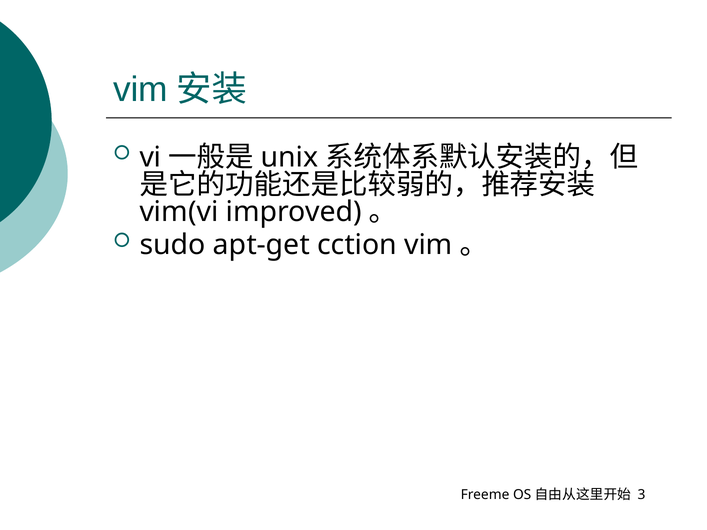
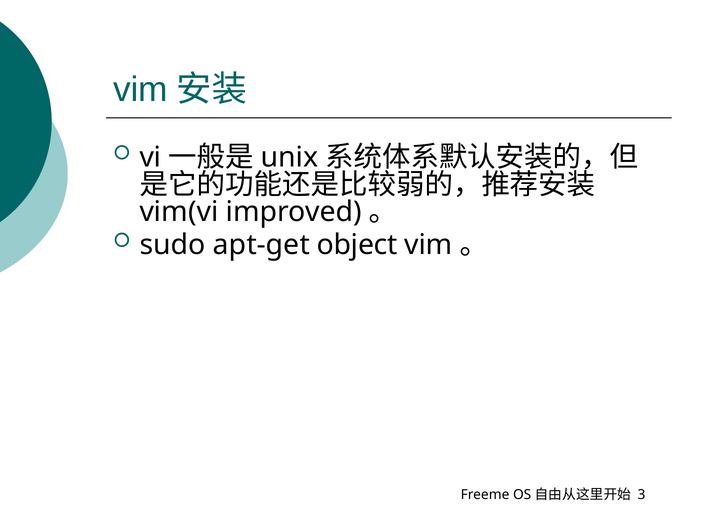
cction: cction -> object (357, 245)
